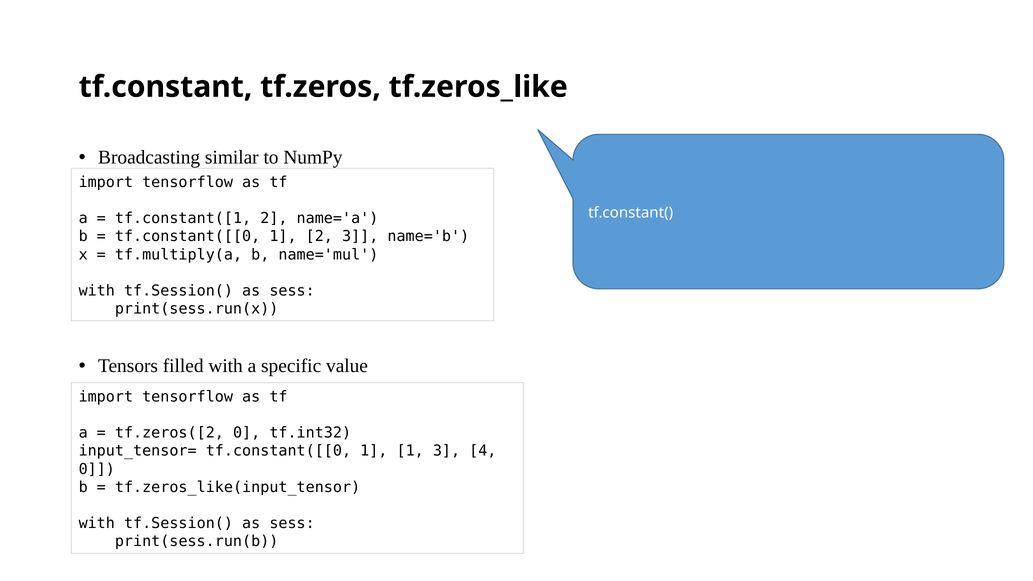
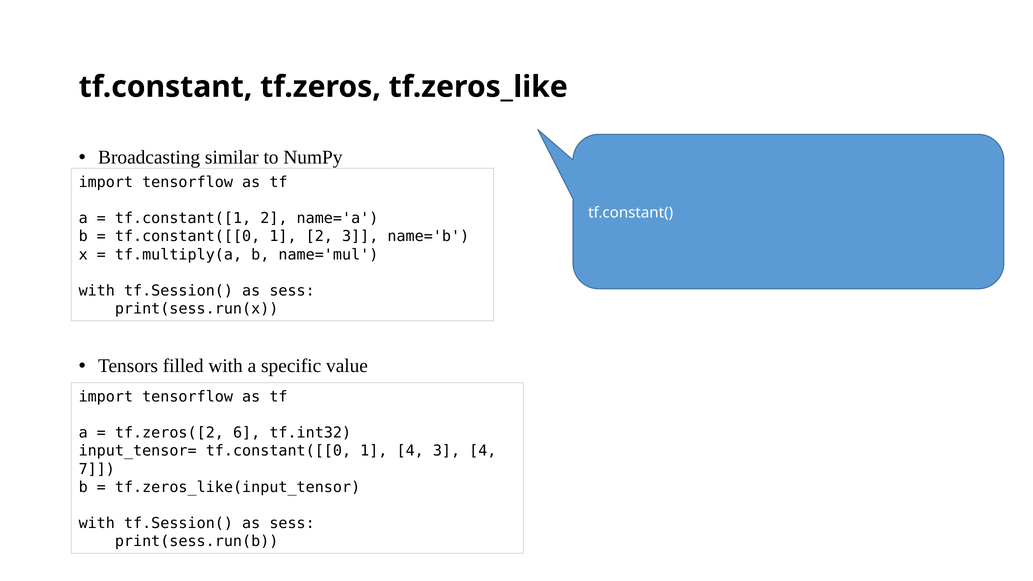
tf.zeros([2 0: 0 -> 6 (247, 433)
1 1: 1 -> 4 (410, 451)
0: 0 -> 7 (97, 469)
